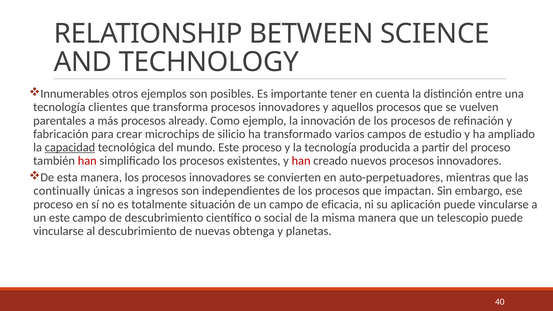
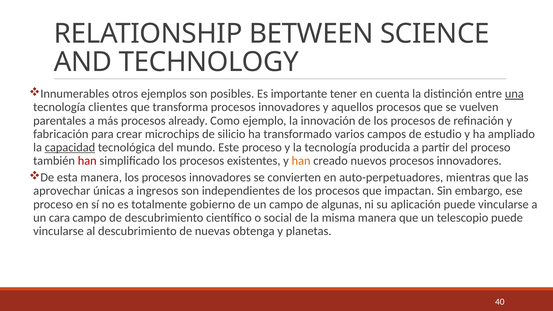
una underline: none -> present (514, 94)
han colour: red -> orange (301, 161)
continually: continually -> aprovechar (62, 191)
situación: situación -> gobierno (213, 204)
eficacia: eficacia -> algunas (342, 204)
un este: este -> cara (59, 218)
